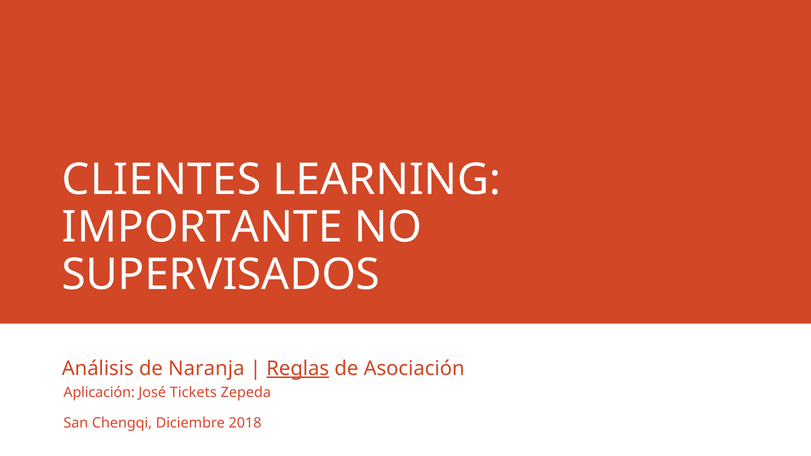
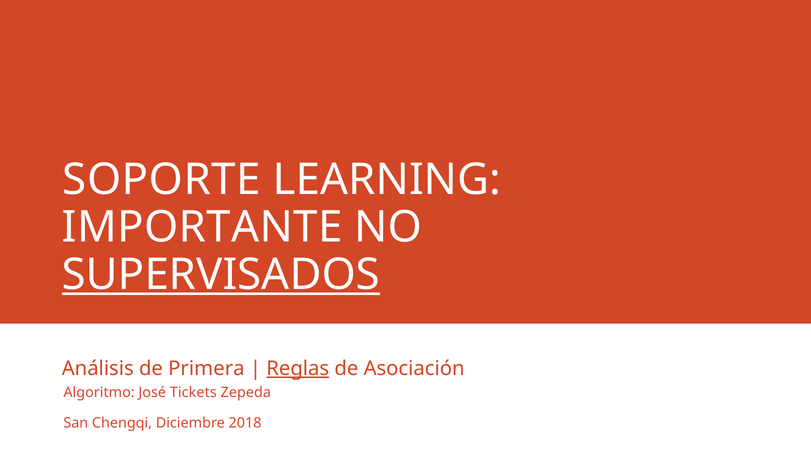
CLIENTES: CLIENTES -> SOPORTE (162, 180)
SUPERVISADOS underline: none -> present (221, 275)
Naranja: Naranja -> Primera (206, 369)
Aplicación: Aplicación -> Algoritmo (99, 393)
